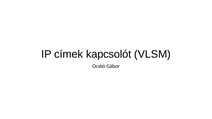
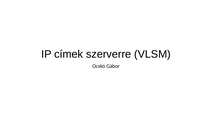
kapcsolót: kapcsolót -> szerverre (109, 54)
